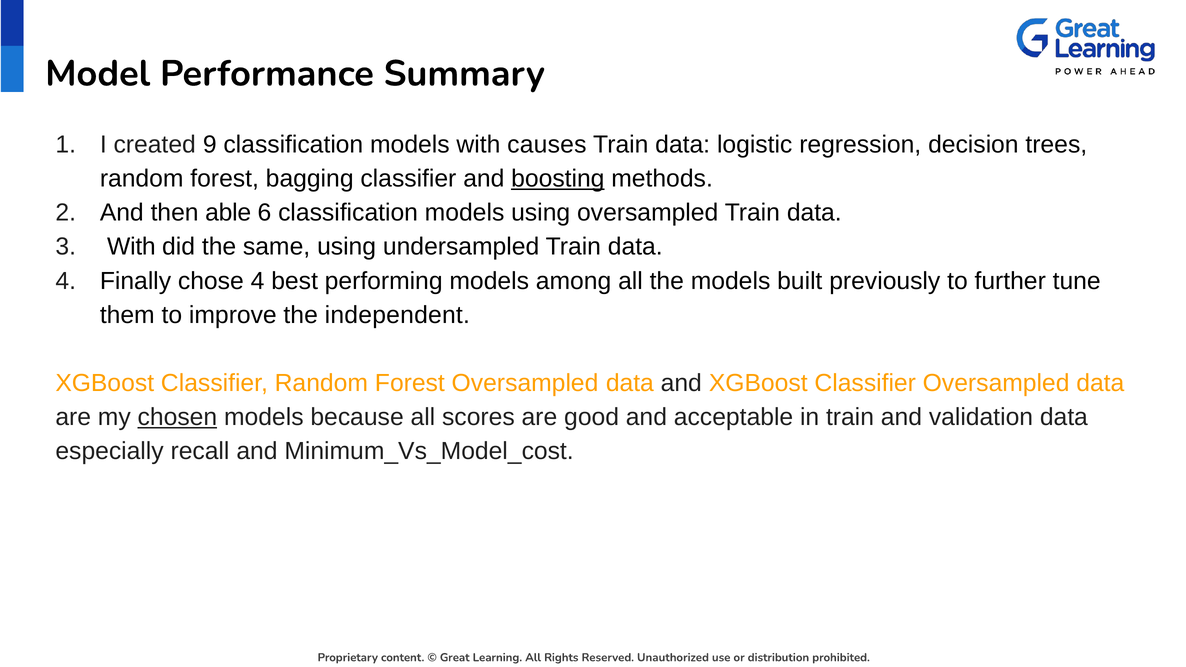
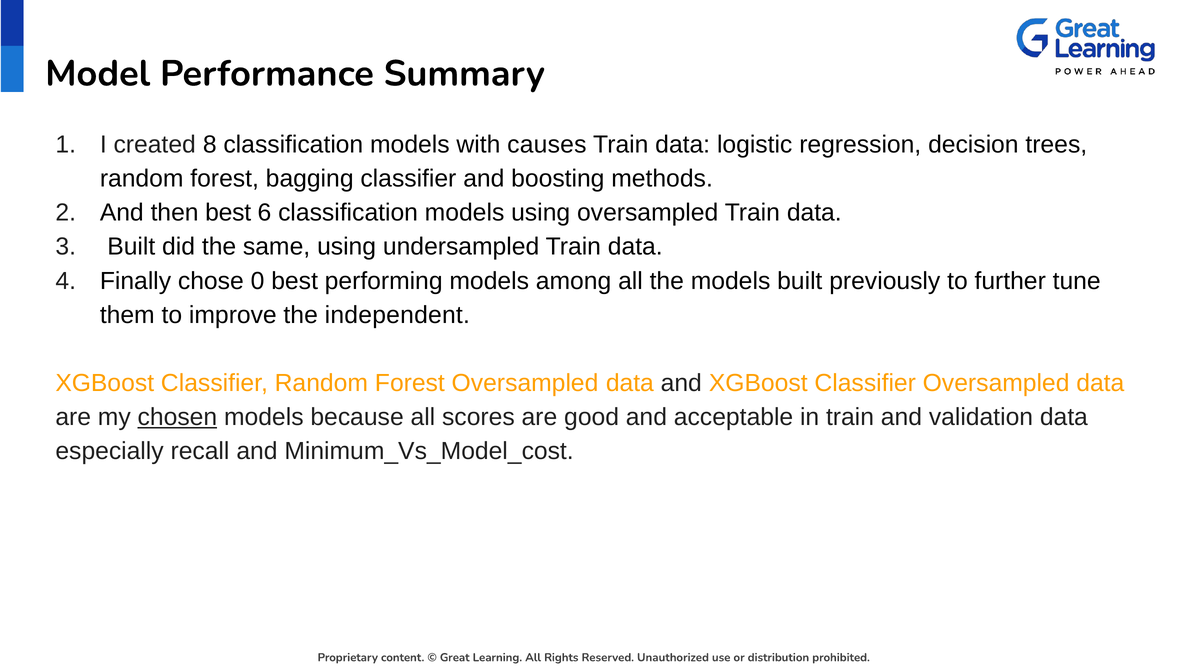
9: 9 -> 8 (210, 145)
boosting underline: present -> none (558, 179)
then able: able -> best (228, 213)
3 With: With -> Built (131, 247)
chose 4: 4 -> 0 (258, 281)
